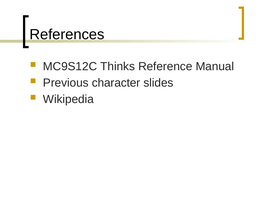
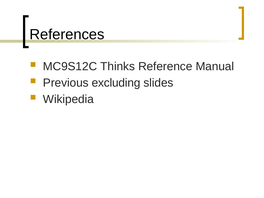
character: character -> excluding (116, 83)
